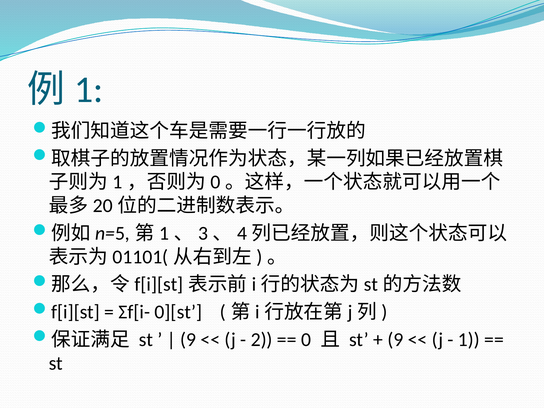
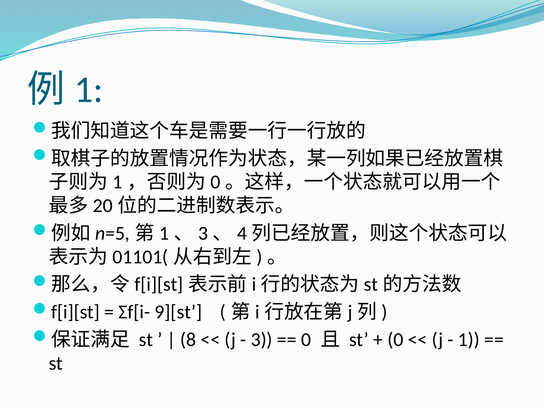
0][st: 0][st -> 9][st (178, 312)
9: 9 -> 8 (188, 340)
2: 2 -> 3 (262, 340)
9: 9 -> 0 (395, 340)
